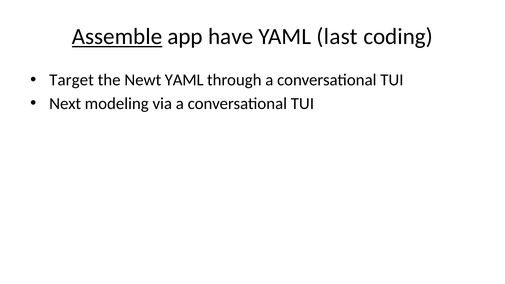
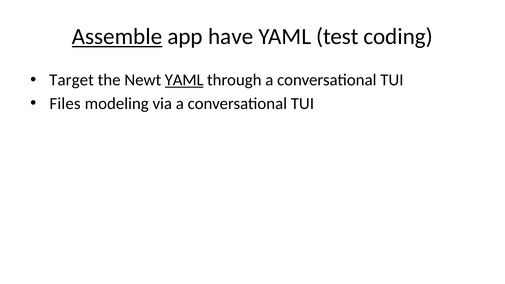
last: last -> test (337, 37)
YAML underline: none -> present (184, 80)
Next: Next -> Files (65, 104)
